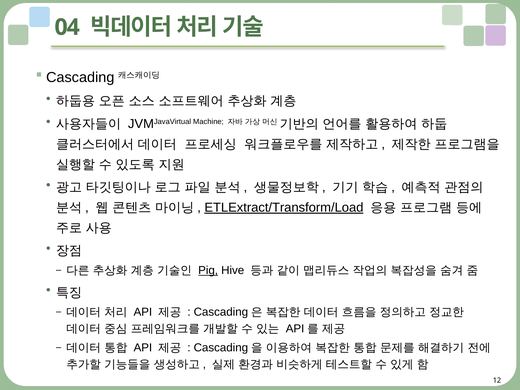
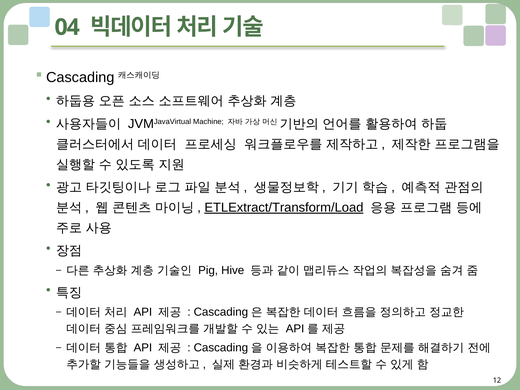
Pig underline: present -> none (208, 270)
